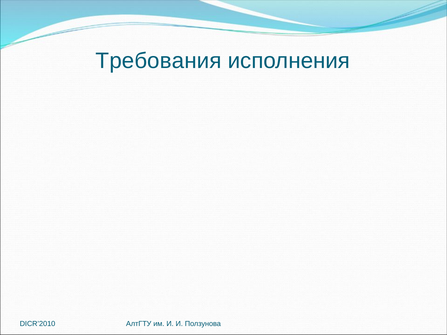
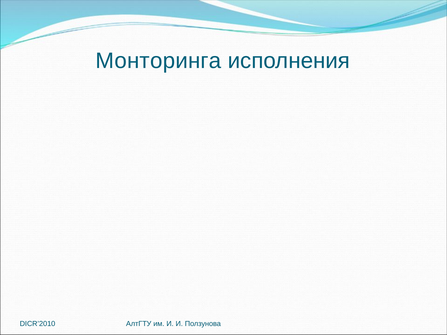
Требования: Требования -> Монторинга (158, 61)
